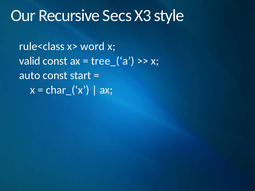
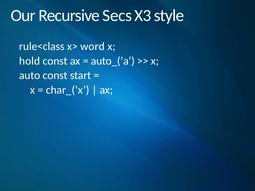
valid: valid -> hold (30, 61)
tree_(‘a: tree_(‘a -> auto_(‘a (113, 61)
